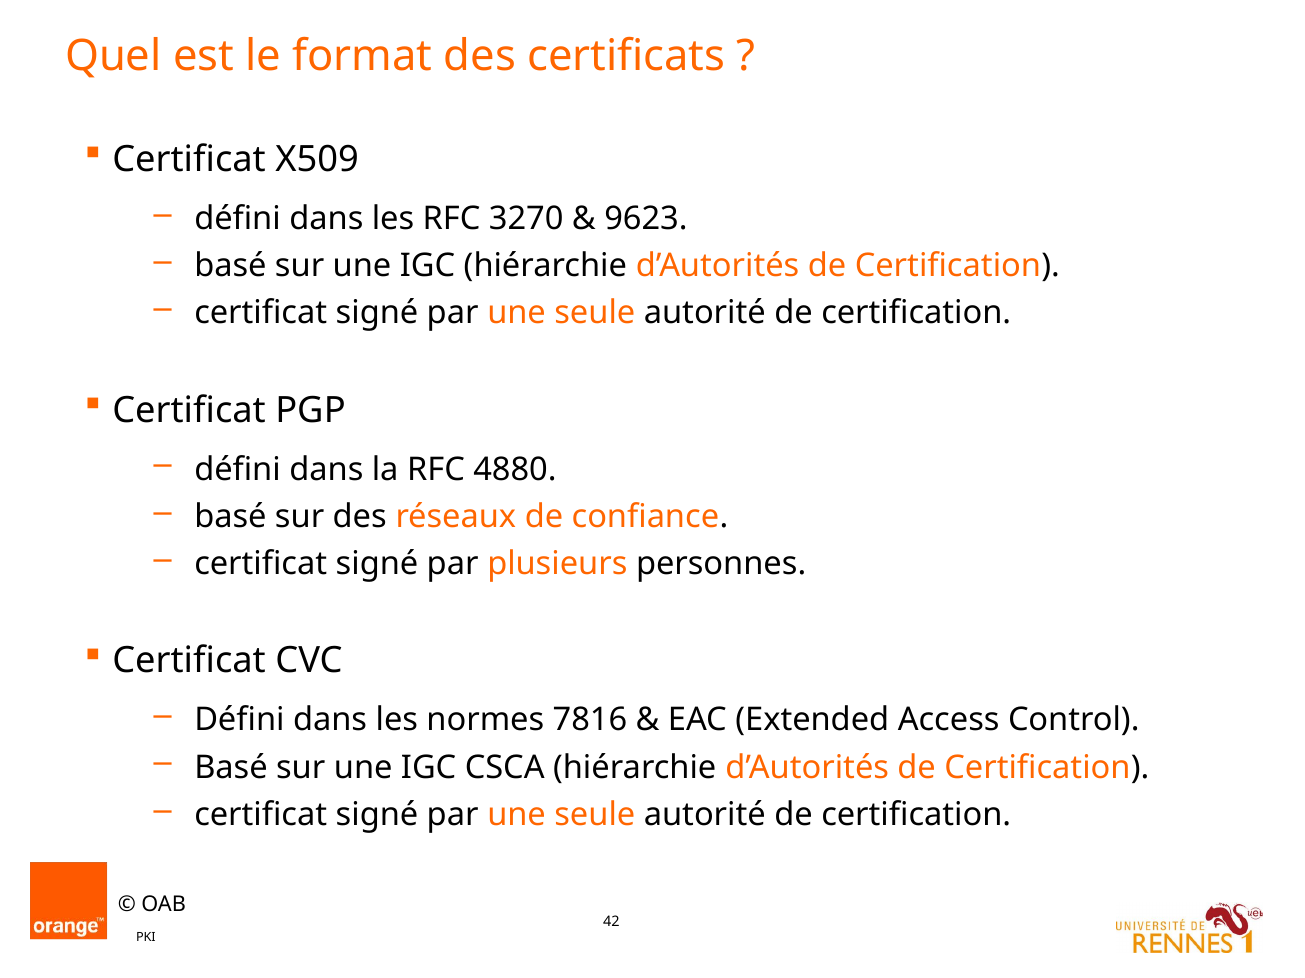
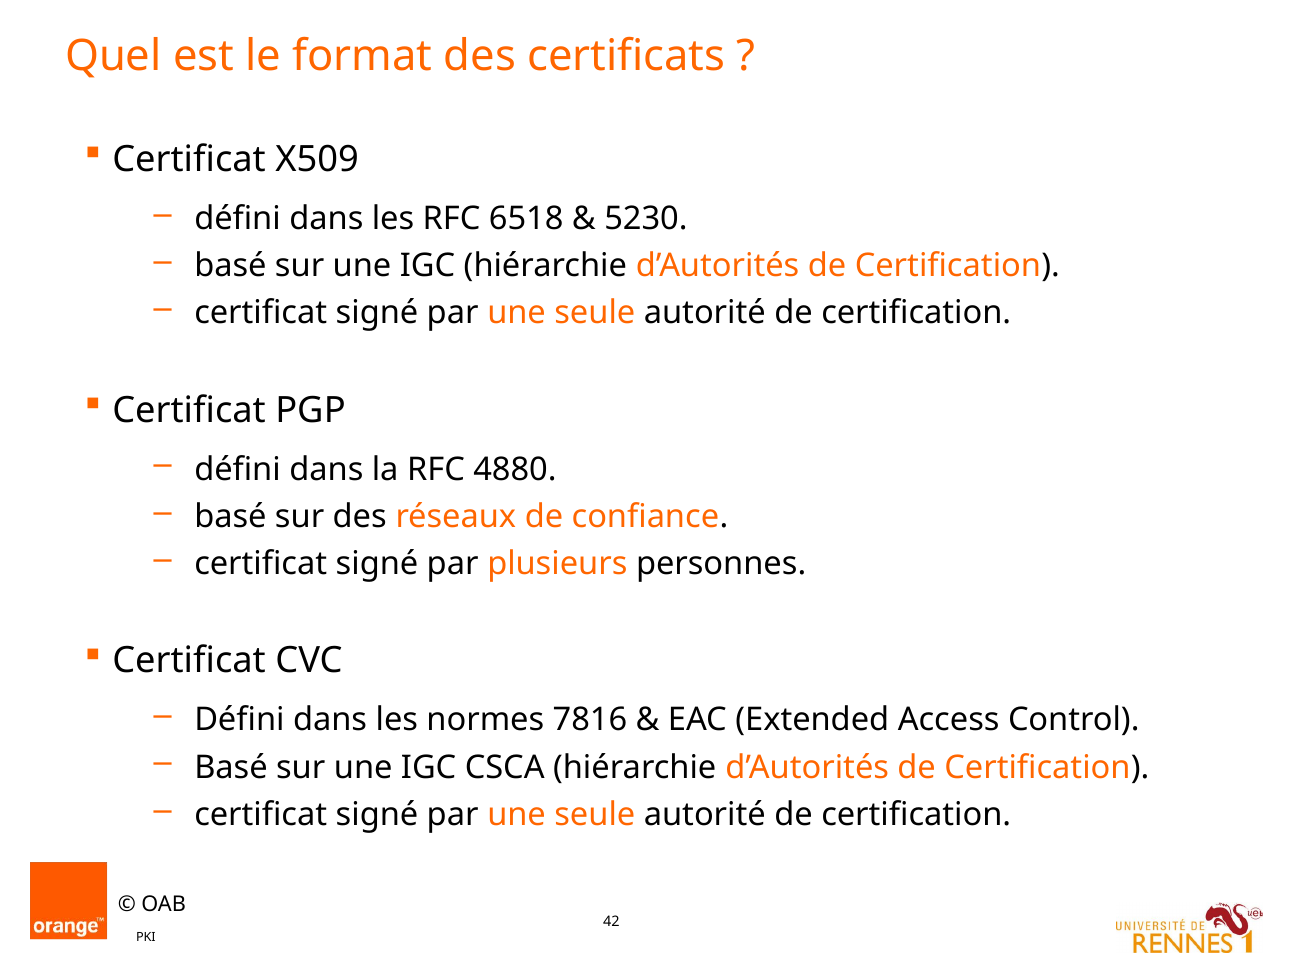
3270: 3270 -> 6518 (526, 219)
9623: 9623 -> 5230 (646, 219)
